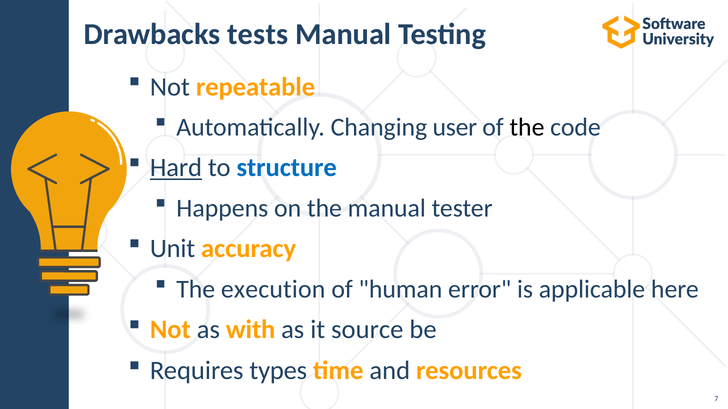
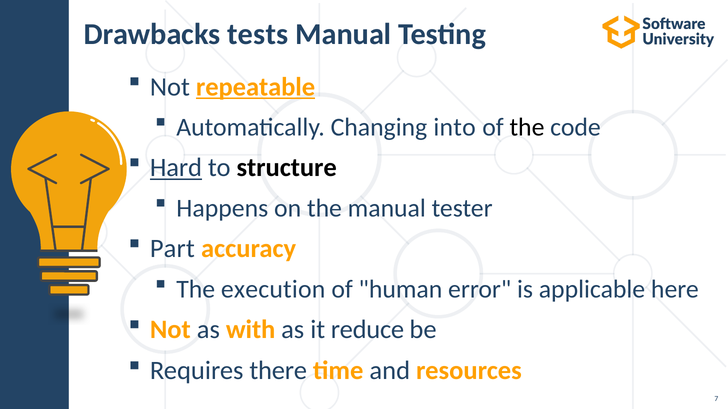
repeatable underline: none -> present (256, 87)
user: user -> into (455, 127)
structure colour: blue -> black (287, 168)
Unit: Unit -> Part (172, 249)
source: source -> reduce (367, 330)
types: types -> there (278, 371)
